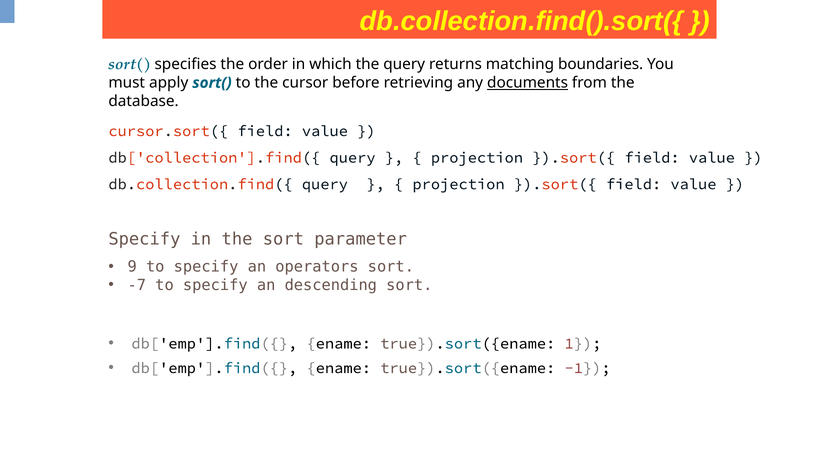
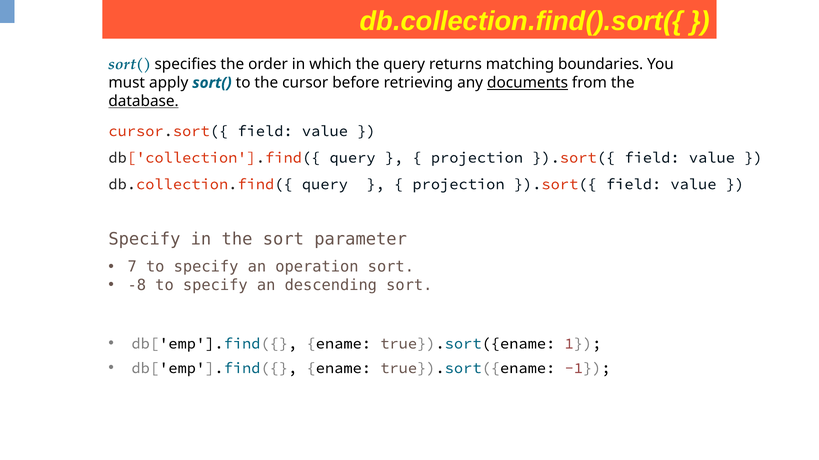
database underline: none -> present (144, 101)
9: 9 -> 7 (132, 267)
operators: operators -> operation (317, 267)
-7: -7 -> -8 (137, 286)
